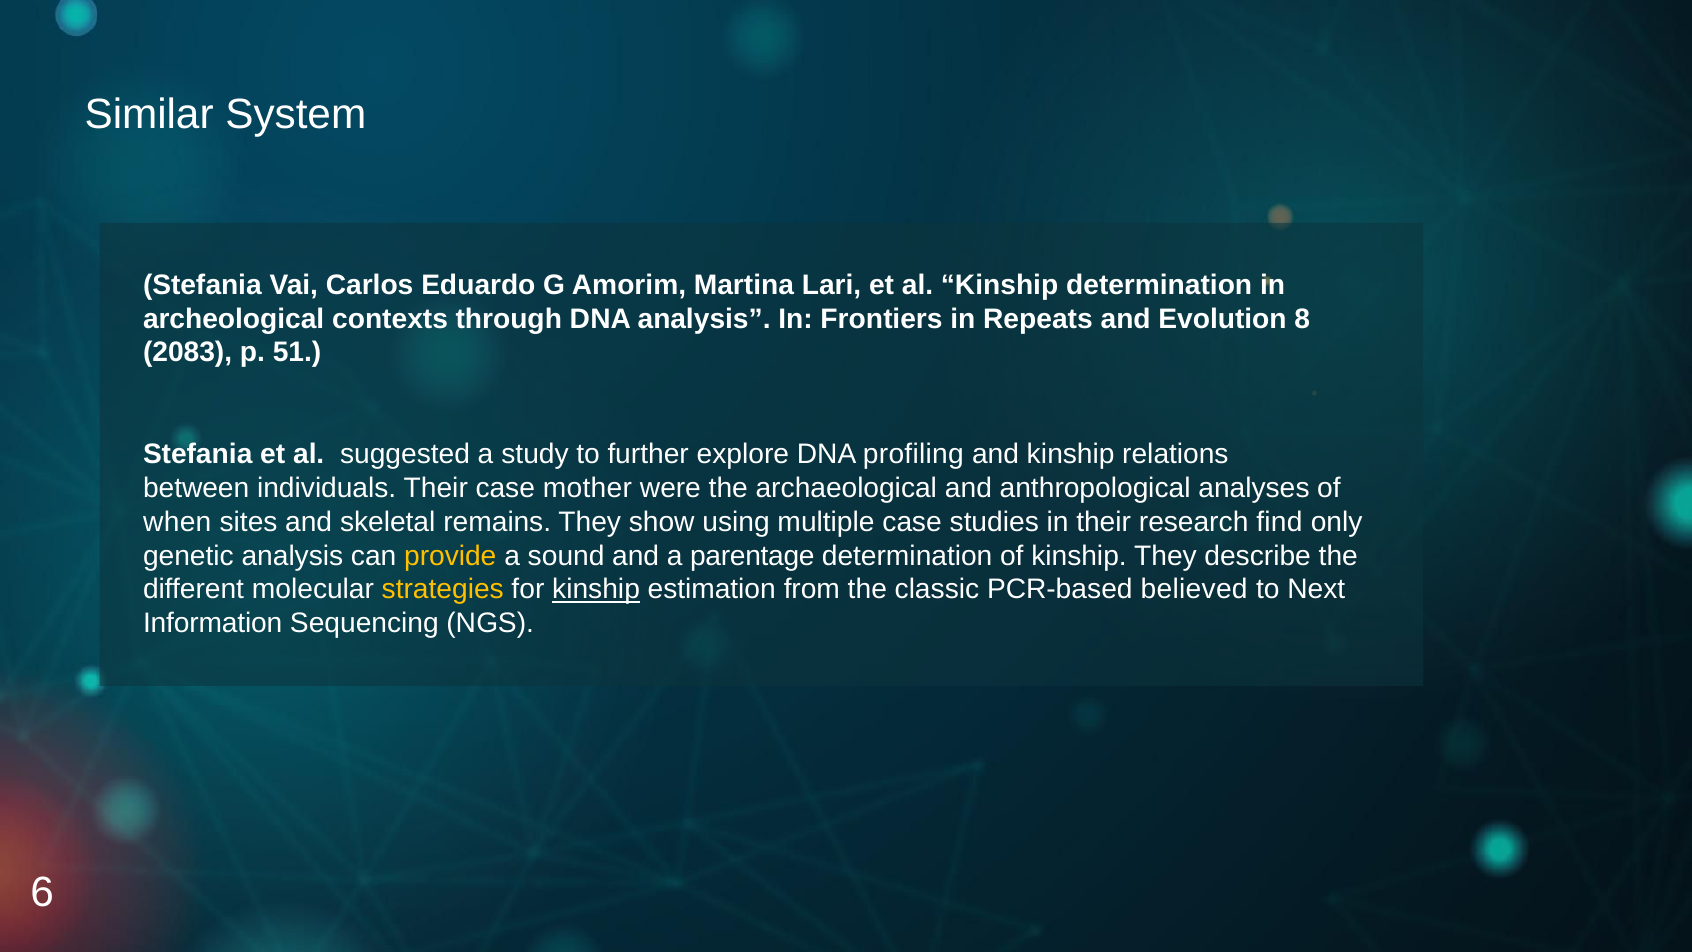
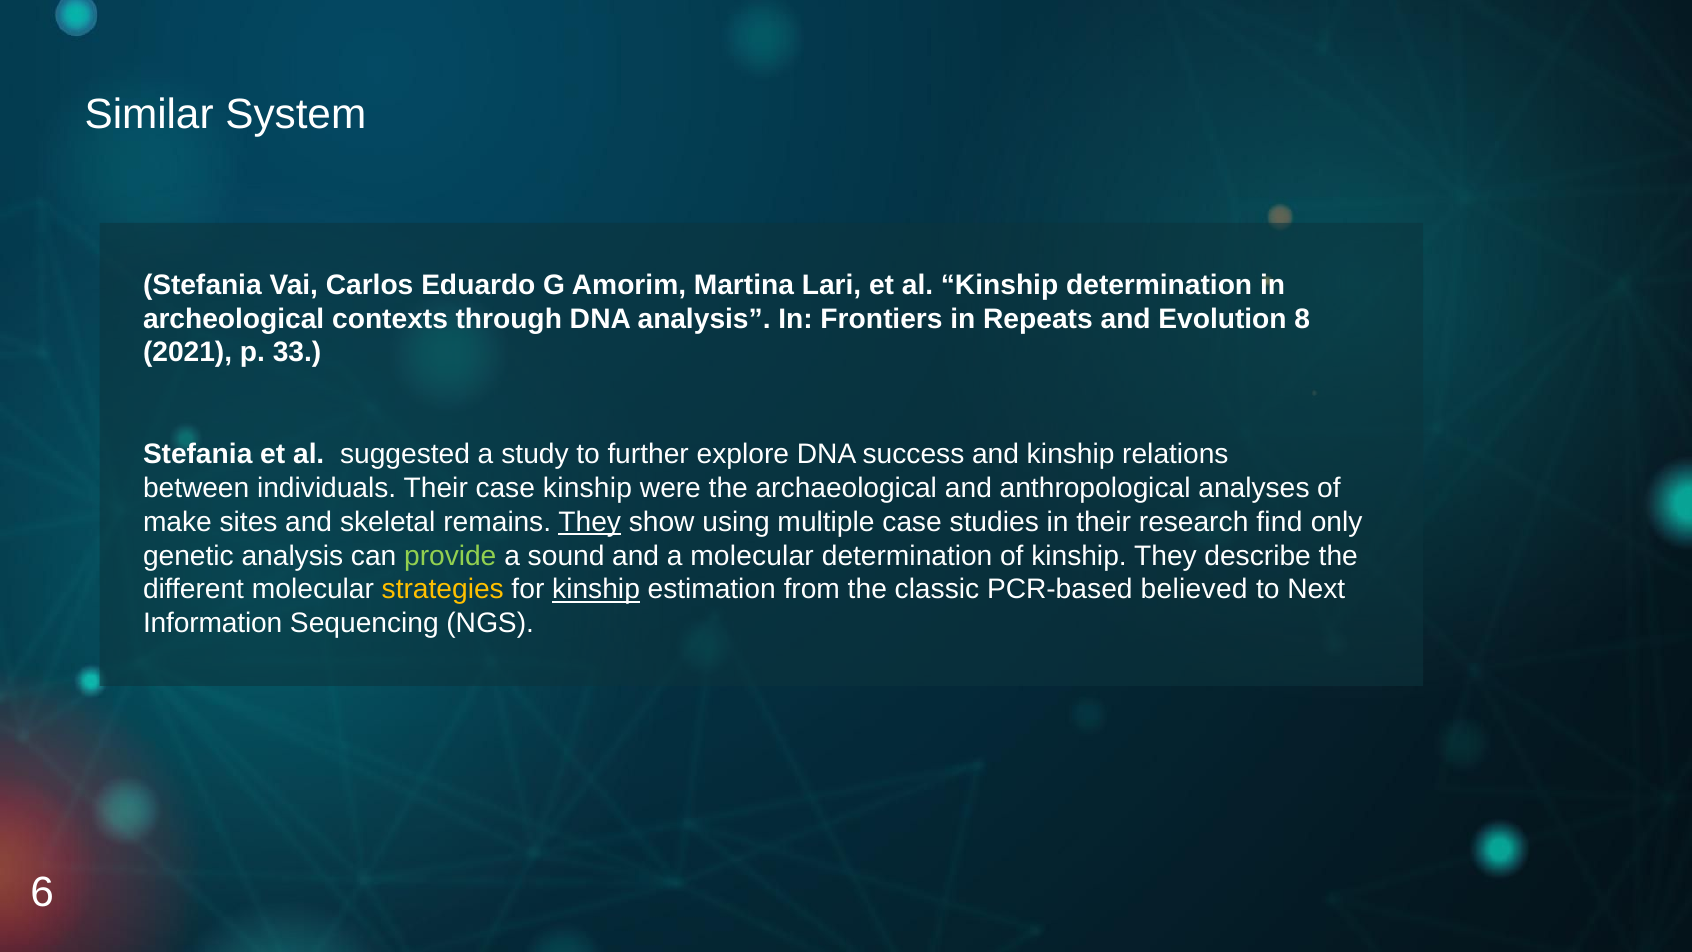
2083: 2083 -> 2021 (188, 353)
51: 51 -> 33 (297, 353)
profiling: profiling -> success (913, 454)
case mother: mother -> kinship (587, 488)
when: when -> make (177, 522)
They underline: none -> present (590, 522)
provide colour: yellow -> light green (450, 556)
a parentage: parentage -> molecular (752, 556)
